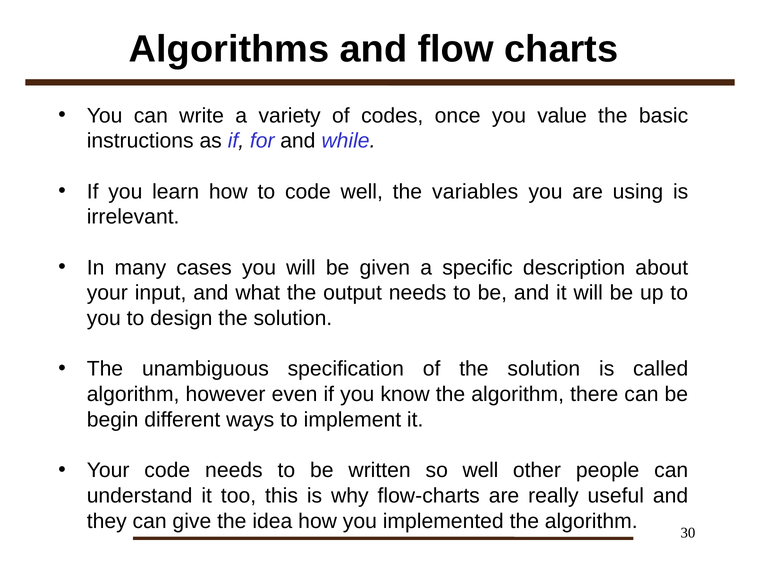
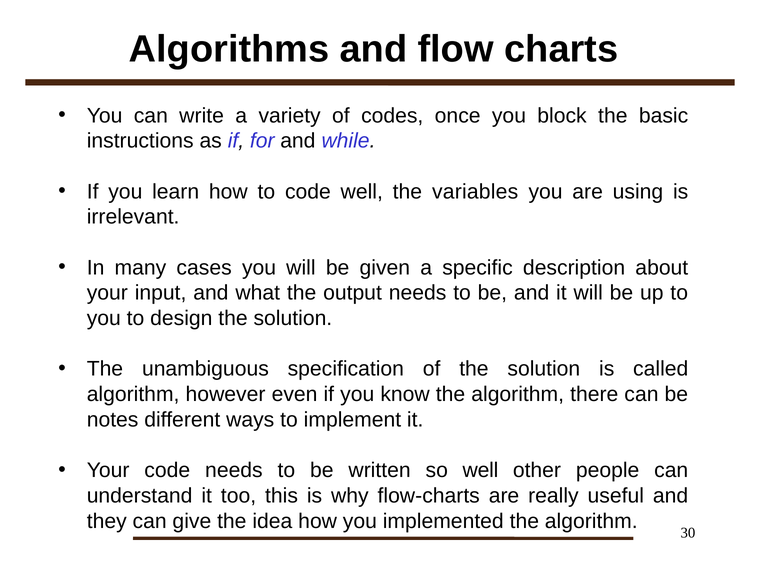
value: value -> block (562, 116)
begin: begin -> notes (113, 420)
